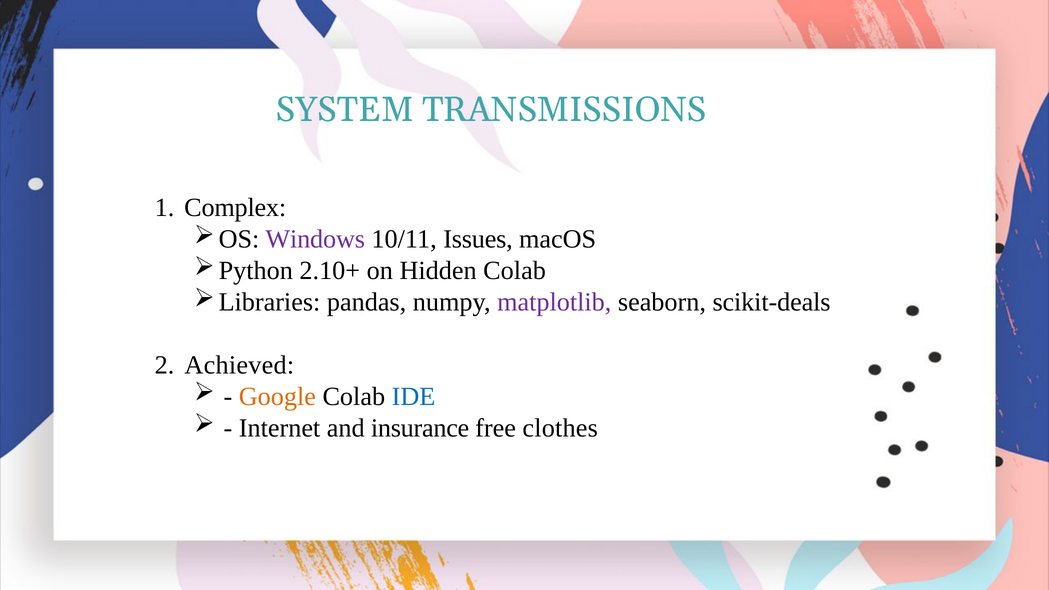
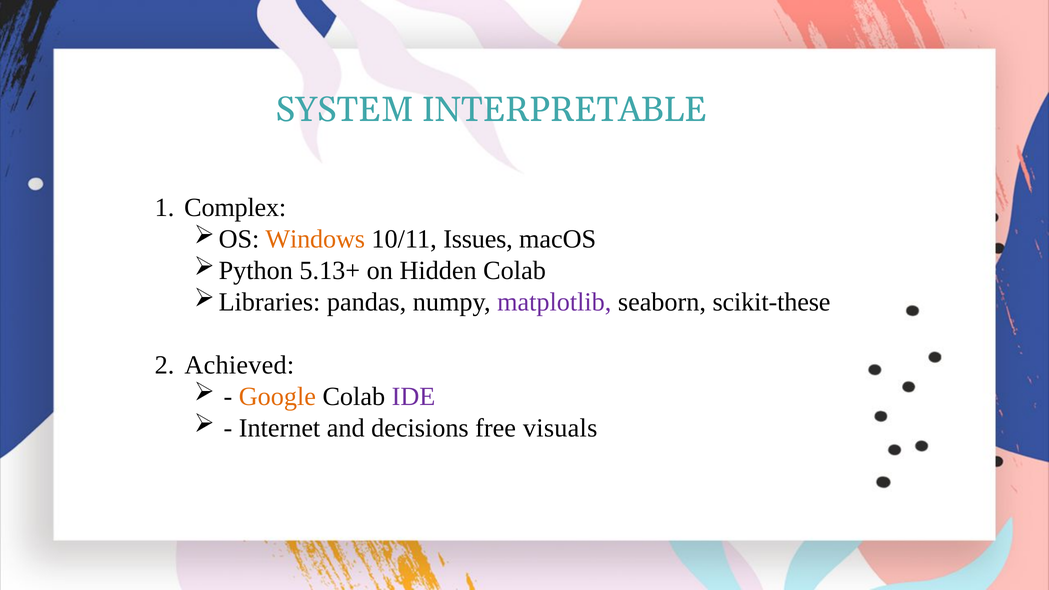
TRANSMISSIONS: TRANSMISSIONS -> INTERPRETABLE (564, 109)
Windows colour: purple -> orange (315, 239)
2.10+: 2.10+ -> 5.13+ (330, 271)
scikit-deals: scikit-deals -> scikit-these (771, 302)
IDE colour: blue -> purple (414, 397)
insurance: insurance -> decisions (420, 428)
clothes: clothes -> visuals (560, 428)
